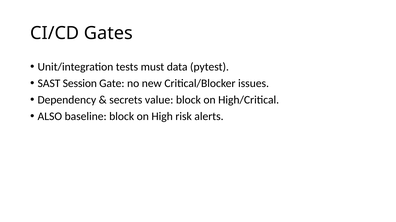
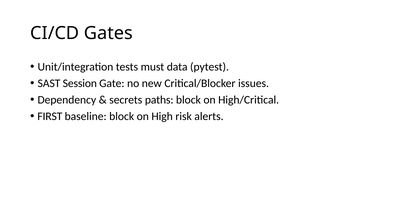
value: value -> paths (159, 100)
ALSO: ALSO -> FIRST (50, 117)
